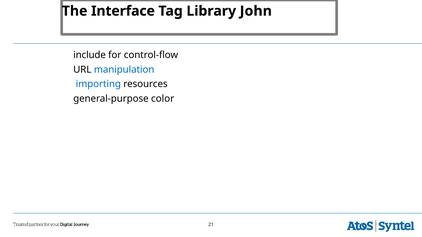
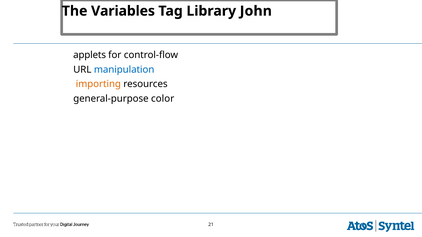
Interface: Interface -> Variables (123, 11)
include: include -> applets (90, 55)
importing colour: blue -> orange (98, 84)
